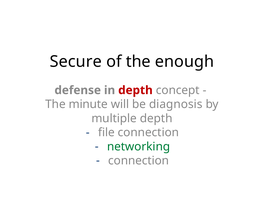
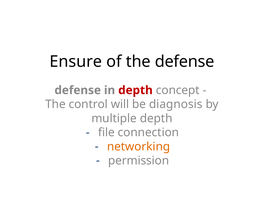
Secure: Secure -> Ensure (76, 62)
the enough: enough -> defense (185, 62)
minute: minute -> control (88, 104)
networking colour: green -> orange (139, 147)
connection: connection -> permission (139, 161)
